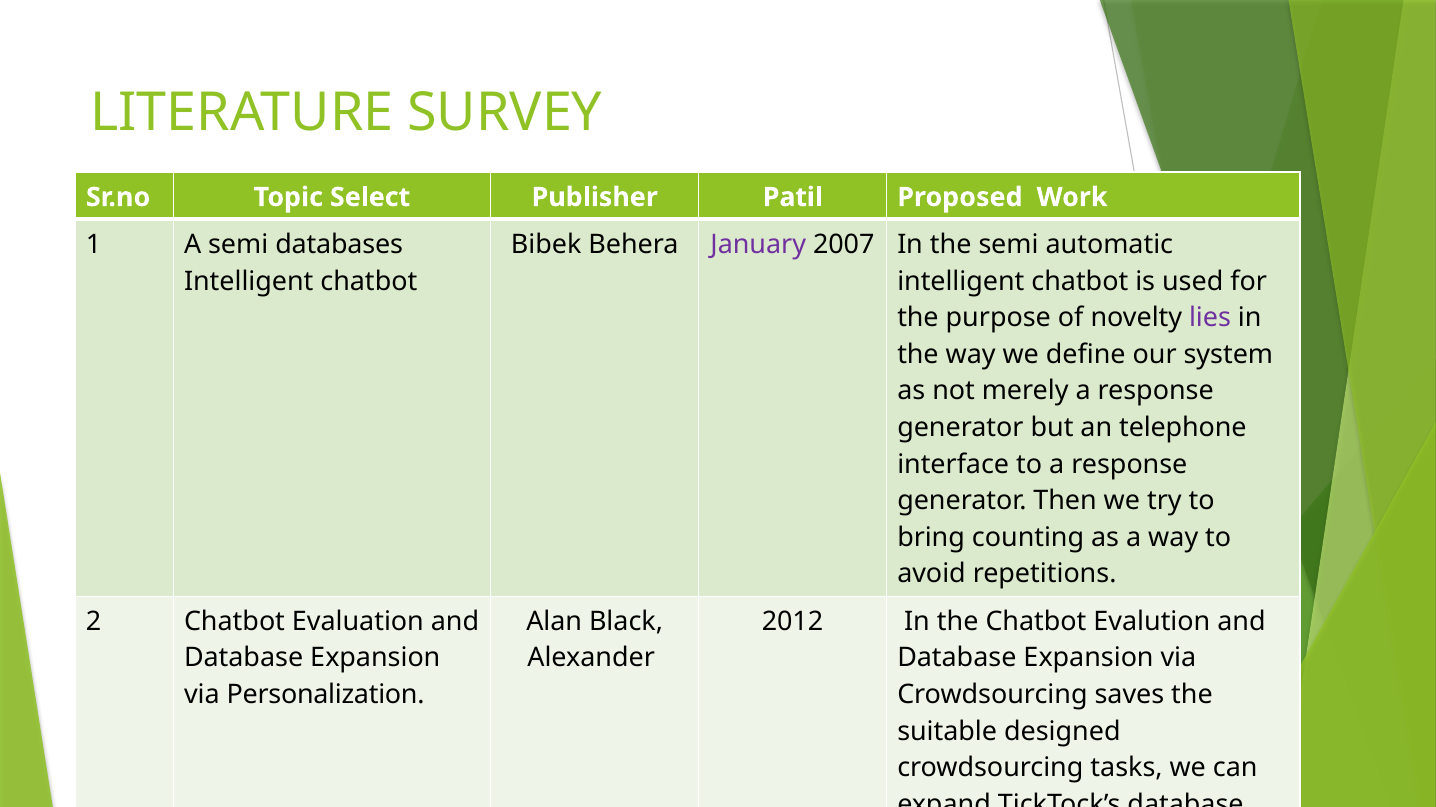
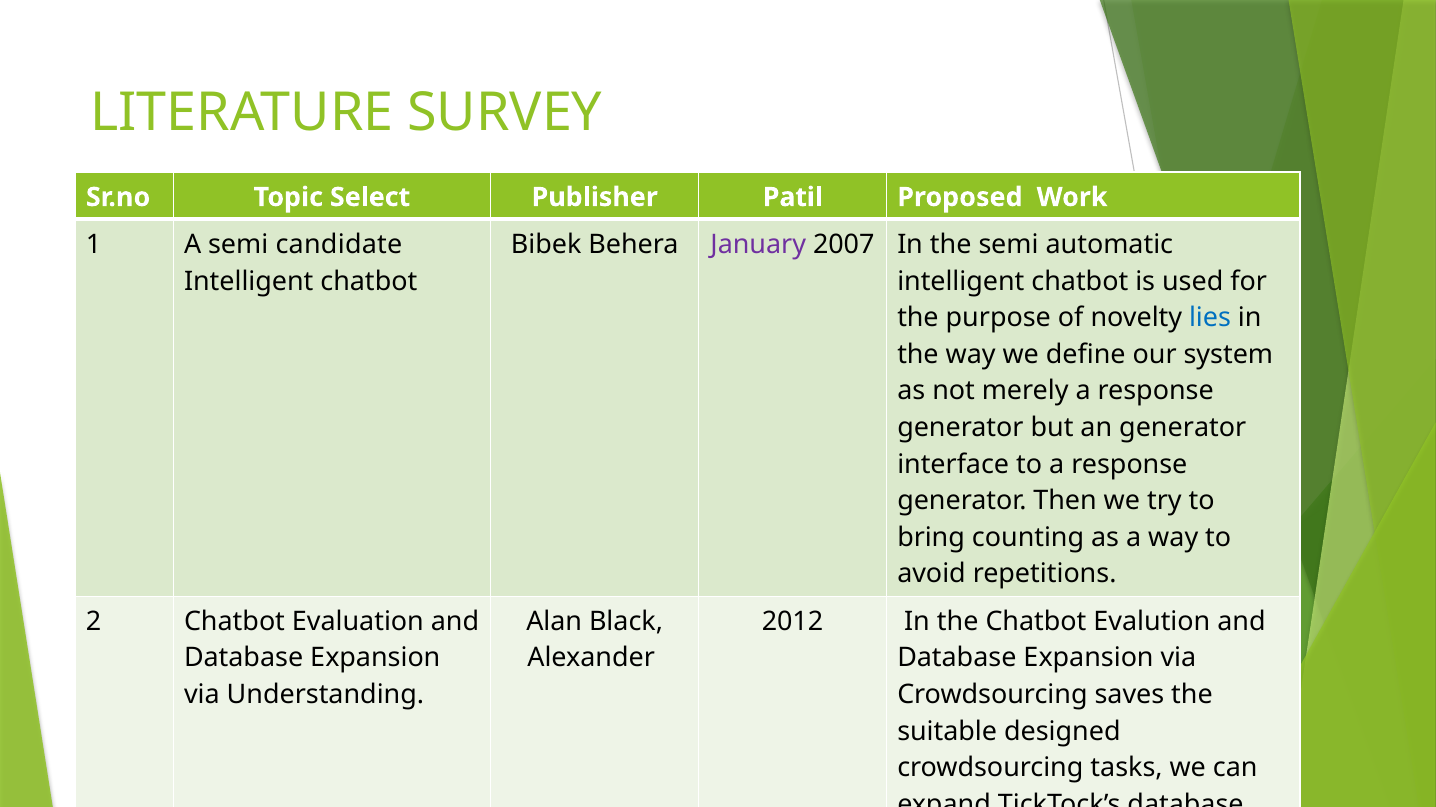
databases: databases -> candidate (339, 245)
lies colour: purple -> blue (1210, 318)
an telephone: telephone -> generator (1183, 428)
Personalization: Personalization -> Understanding (325, 695)
